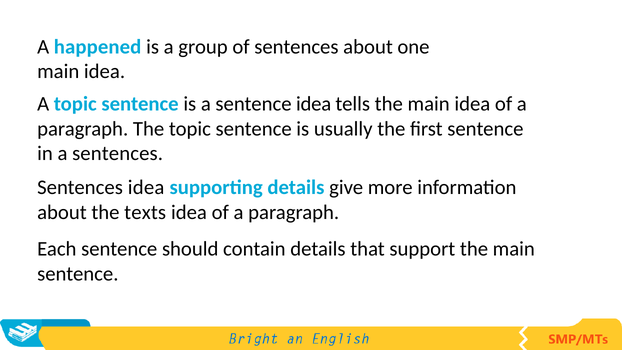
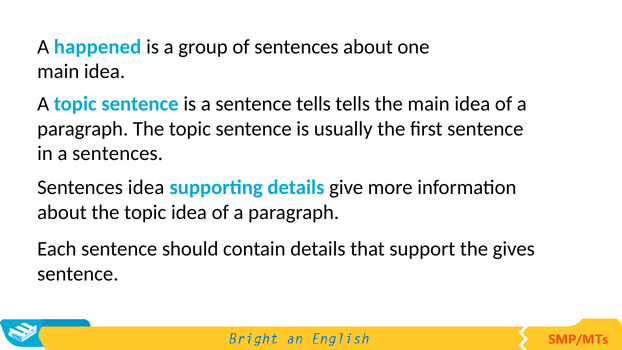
sentence idea: idea -> tells (314, 104)
about the texts: texts -> topic (145, 212)
support the main: main -> gives (514, 249)
